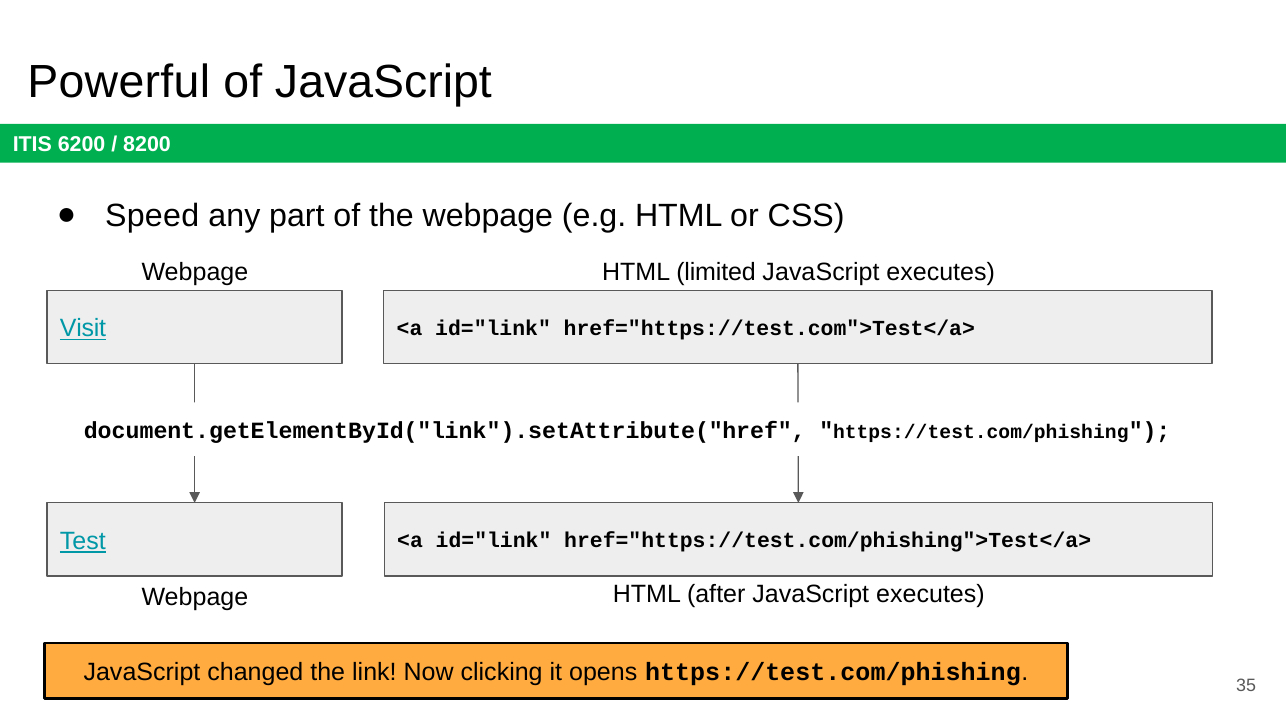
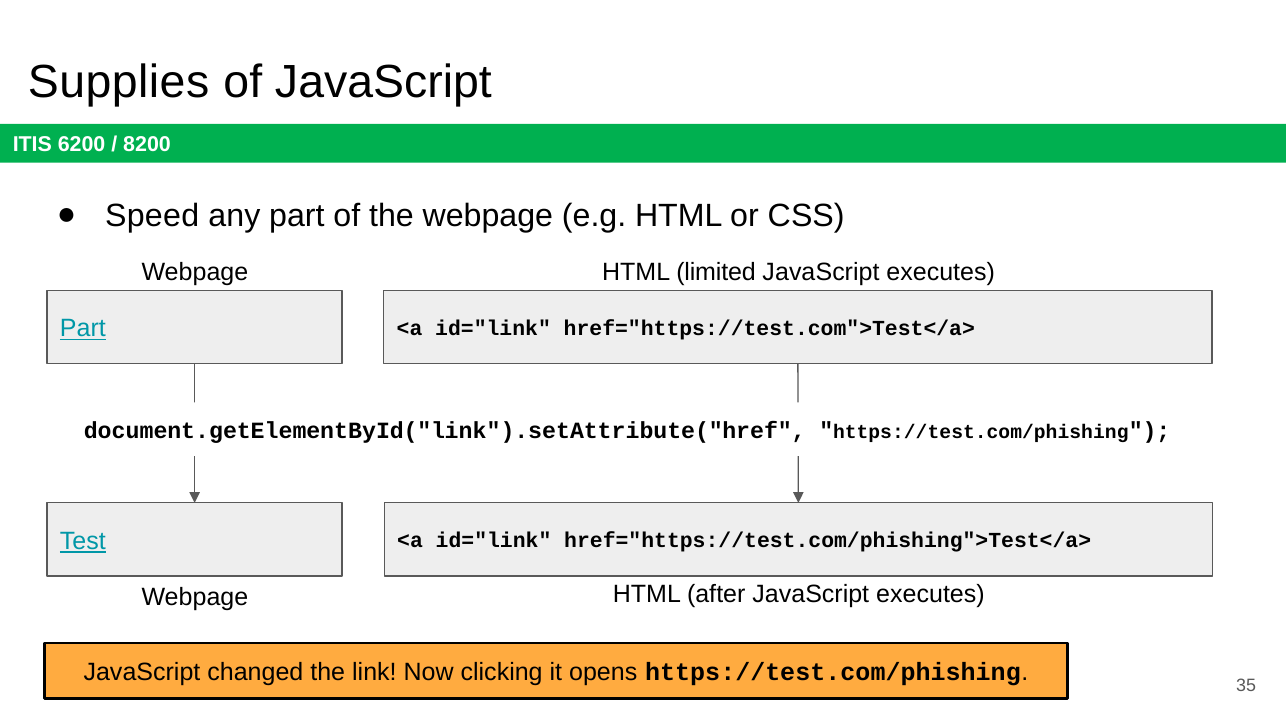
Powerful: Powerful -> Supplies (119, 82)
Visit: Visit -> Part (83, 328)
